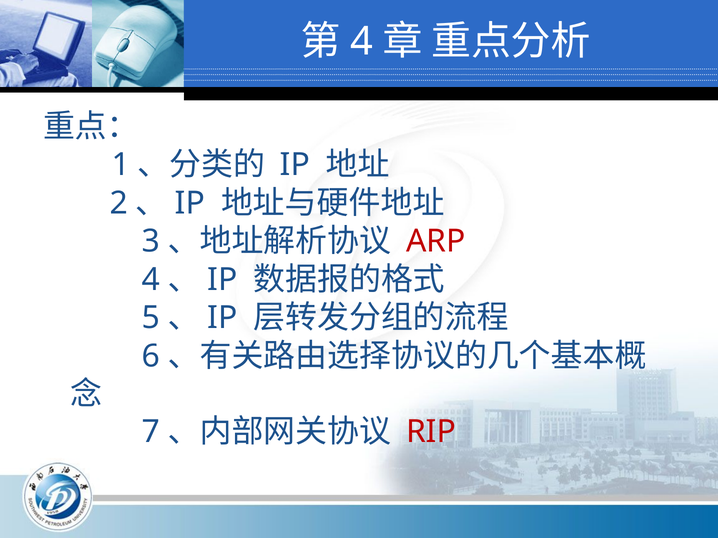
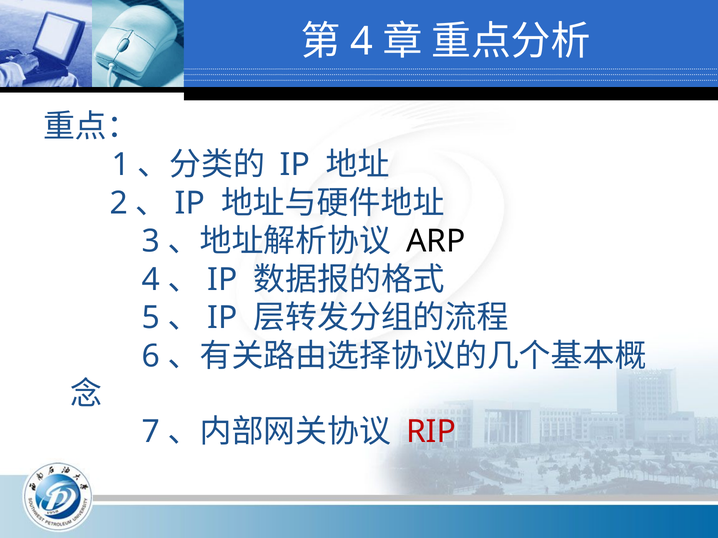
ARP colour: red -> black (436, 242)
